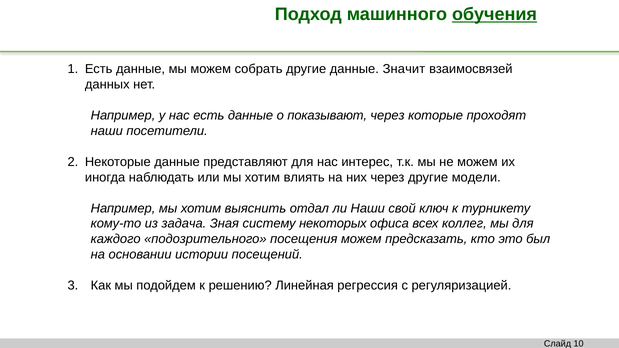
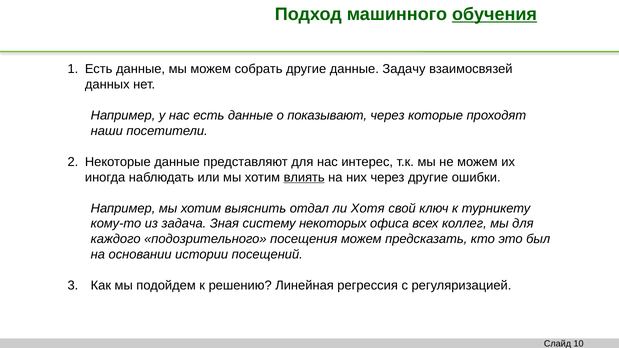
Значит: Значит -> Задачу (404, 69)
влиять underline: none -> present (304, 177)
модели: модели -> ошибки (476, 177)
ли Наши: Наши -> Хотя (368, 208)
